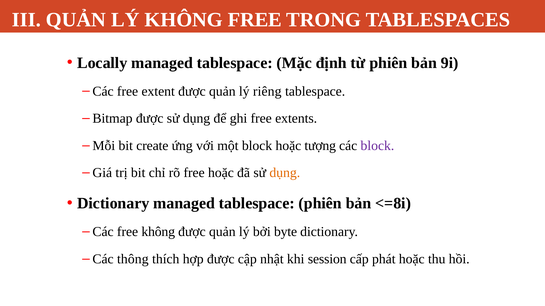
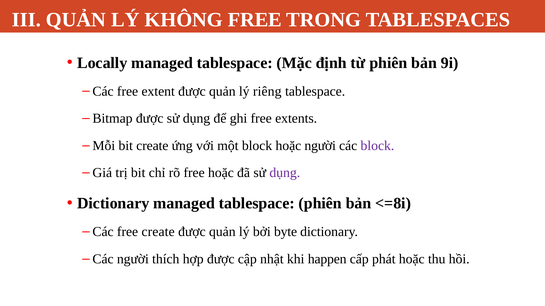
hoặc tượng: tượng -> người (320, 146)
dụng colour: orange -> purple (285, 173)
free không: không -> create (158, 232)
Các thông: thông -> người (133, 259)
session: session -> happen (327, 259)
